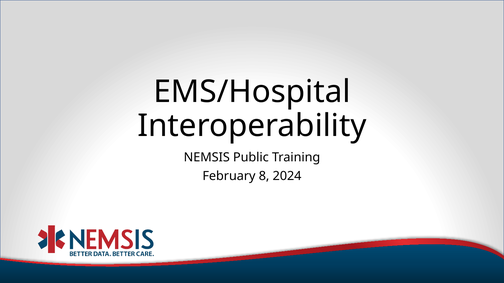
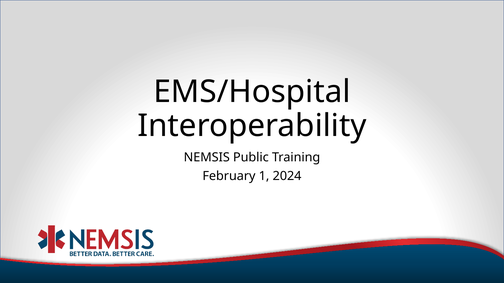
8: 8 -> 1 (264, 176)
